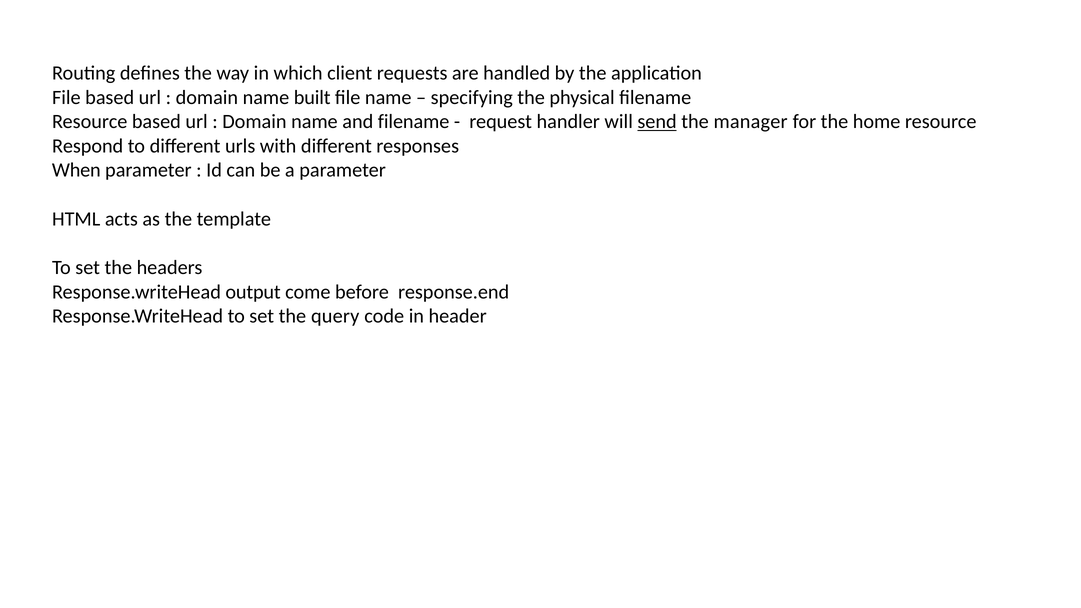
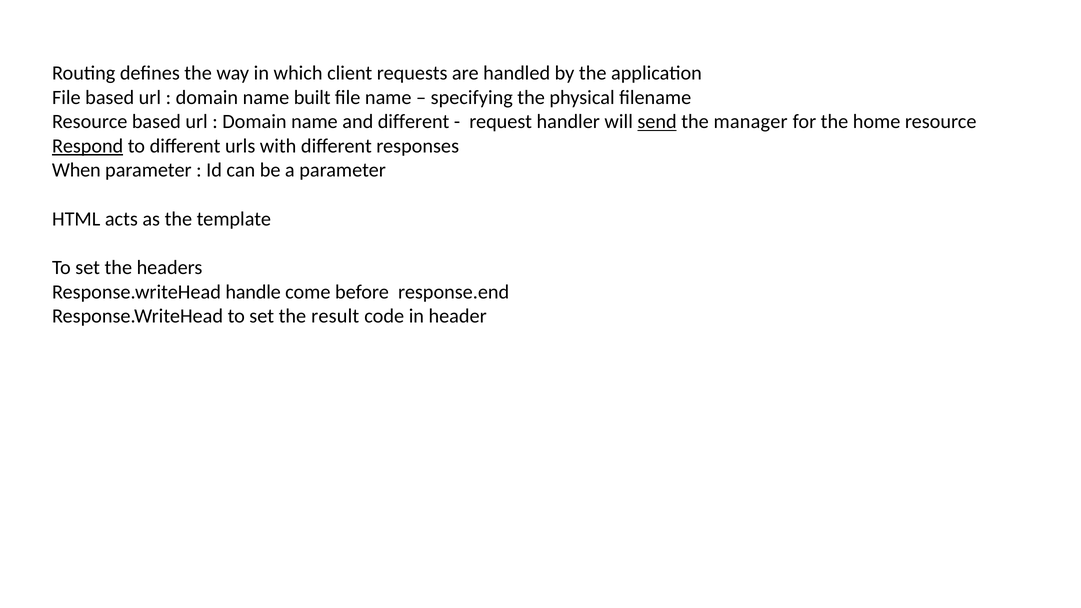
and filename: filename -> different (414, 122)
Respond underline: none -> present (88, 146)
output: output -> handle (253, 292)
query: query -> result (335, 316)
